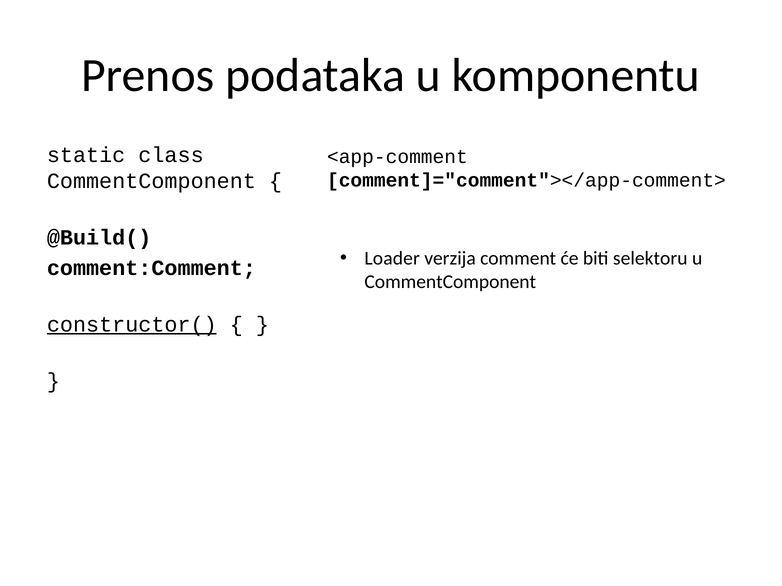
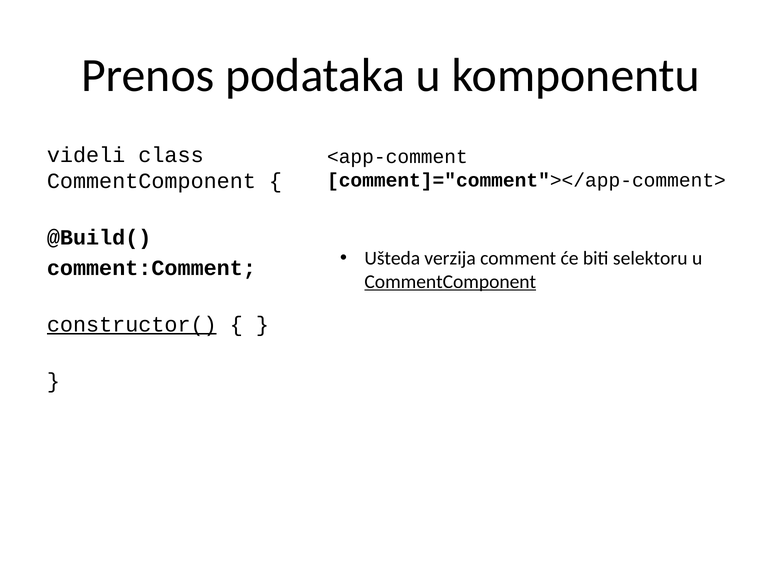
static: static -> videli (86, 155)
Loader: Loader -> Ušteda (392, 258)
CommentComponent underline: none -> present (450, 282)
